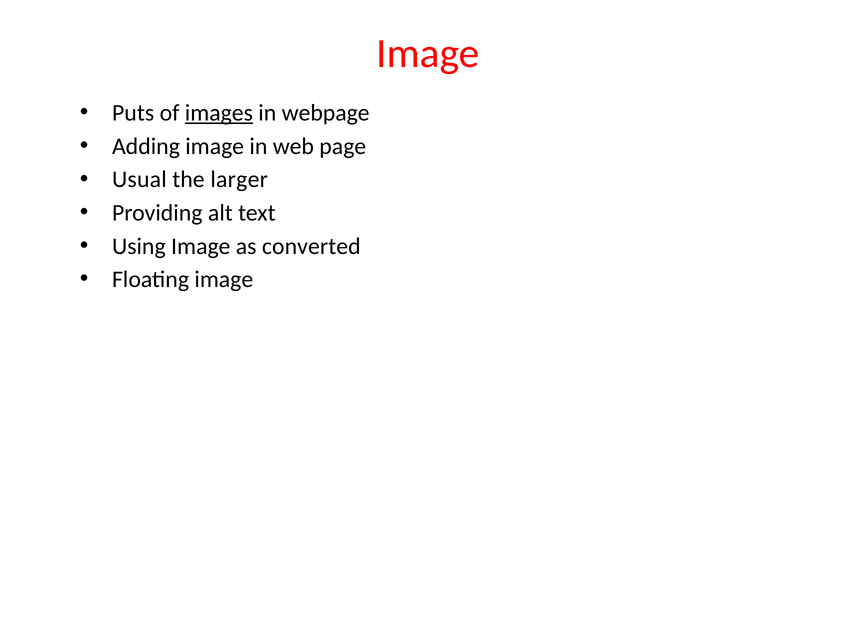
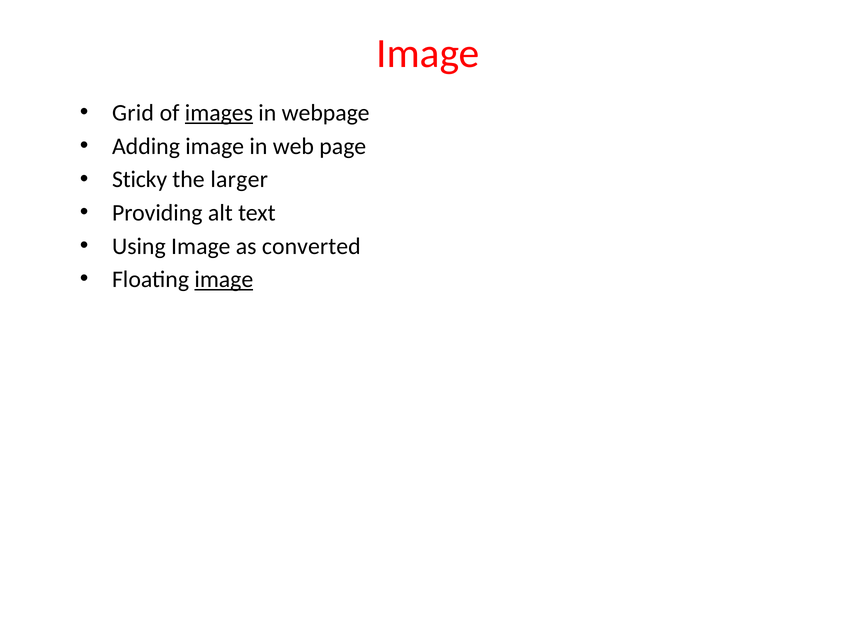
Puts: Puts -> Grid (133, 113)
Usual: Usual -> Sticky (140, 180)
image underline: none -> present (224, 279)
